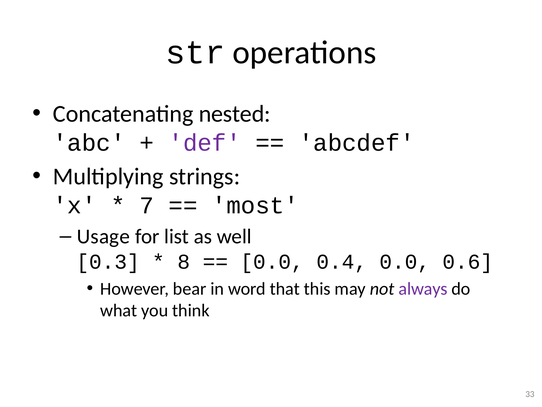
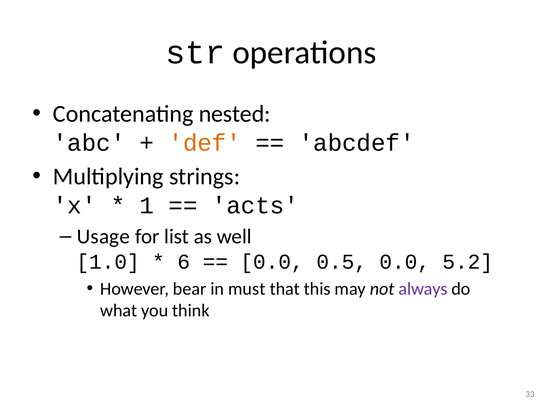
def colour: purple -> orange (205, 143)
7: 7 -> 1 (147, 205)
most: most -> acts (255, 205)
0.3: 0.3 -> 1.0 (108, 262)
8: 8 -> 6 (184, 262)
0.4: 0.4 -> 0.5 (342, 262)
0.6: 0.6 -> 5.2 (468, 262)
word: word -> must (247, 289)
